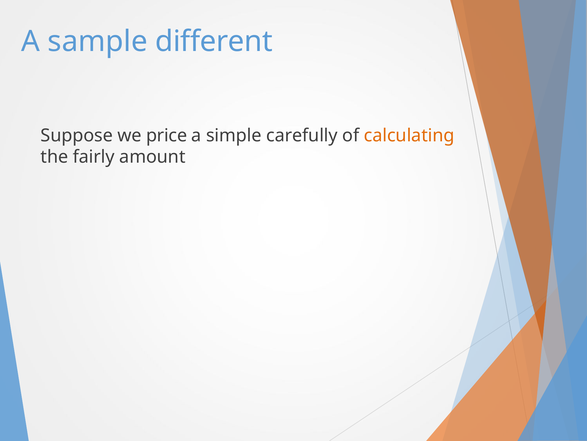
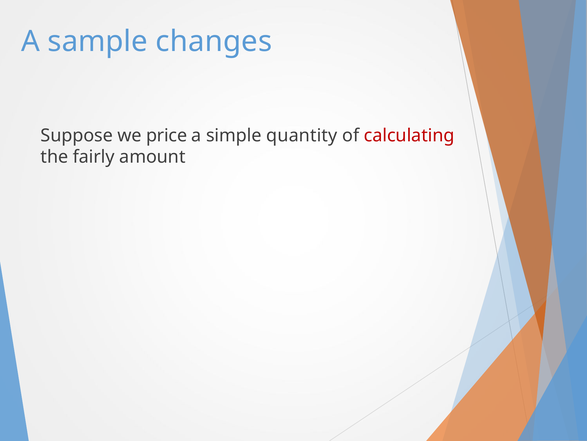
different: different -> changes (214, 41)
carefully: carefully -> quantity (302, 135)
calculating colour: orange -> red (409, 135)
